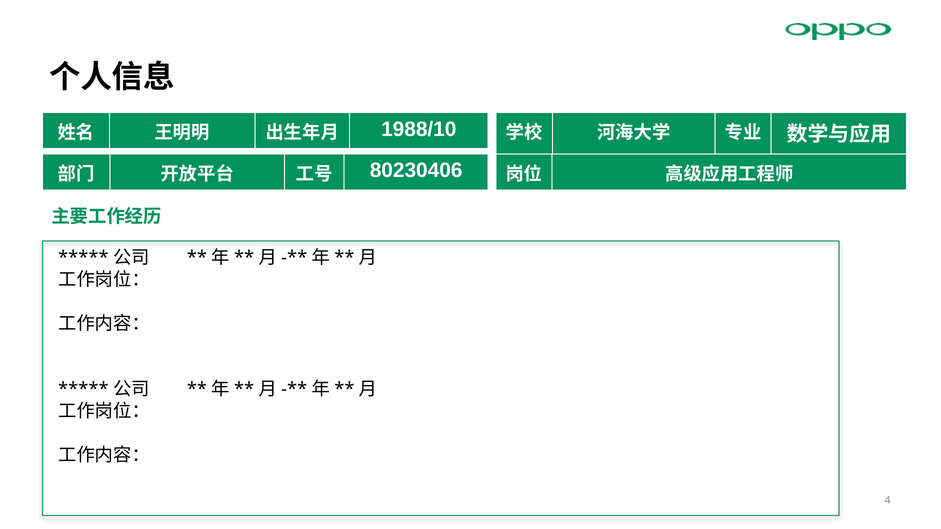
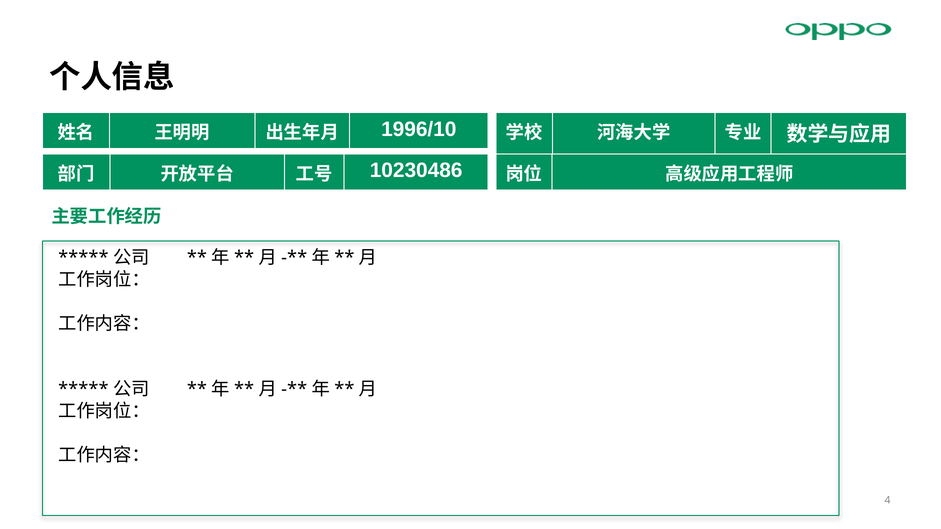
1988/10: 1988/10 -> 1996/10 (419, 129)
80230406: 80230406 -> 10230486 (416, 171)
